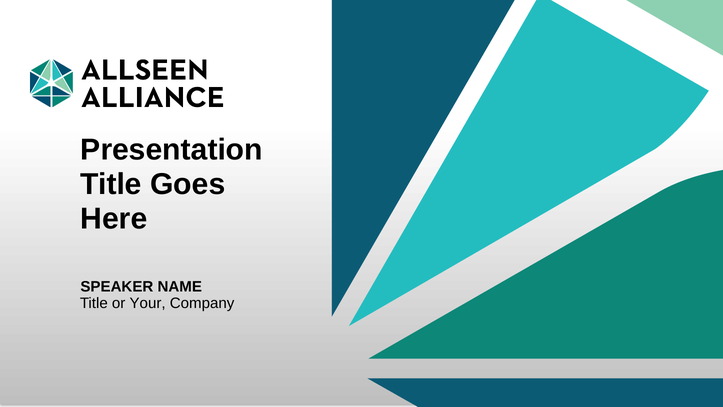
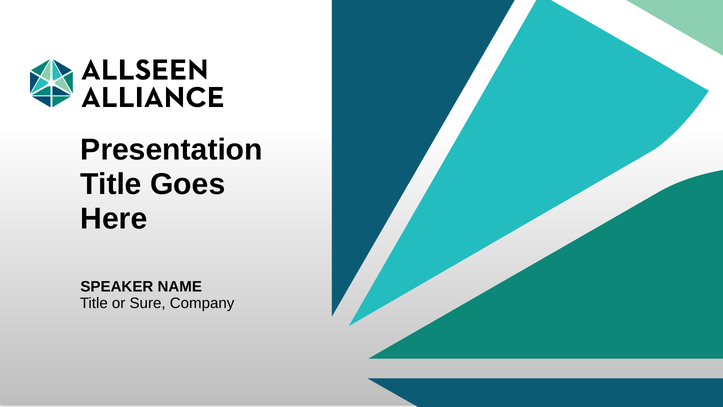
Your: Your -> Sure (148, 303)
